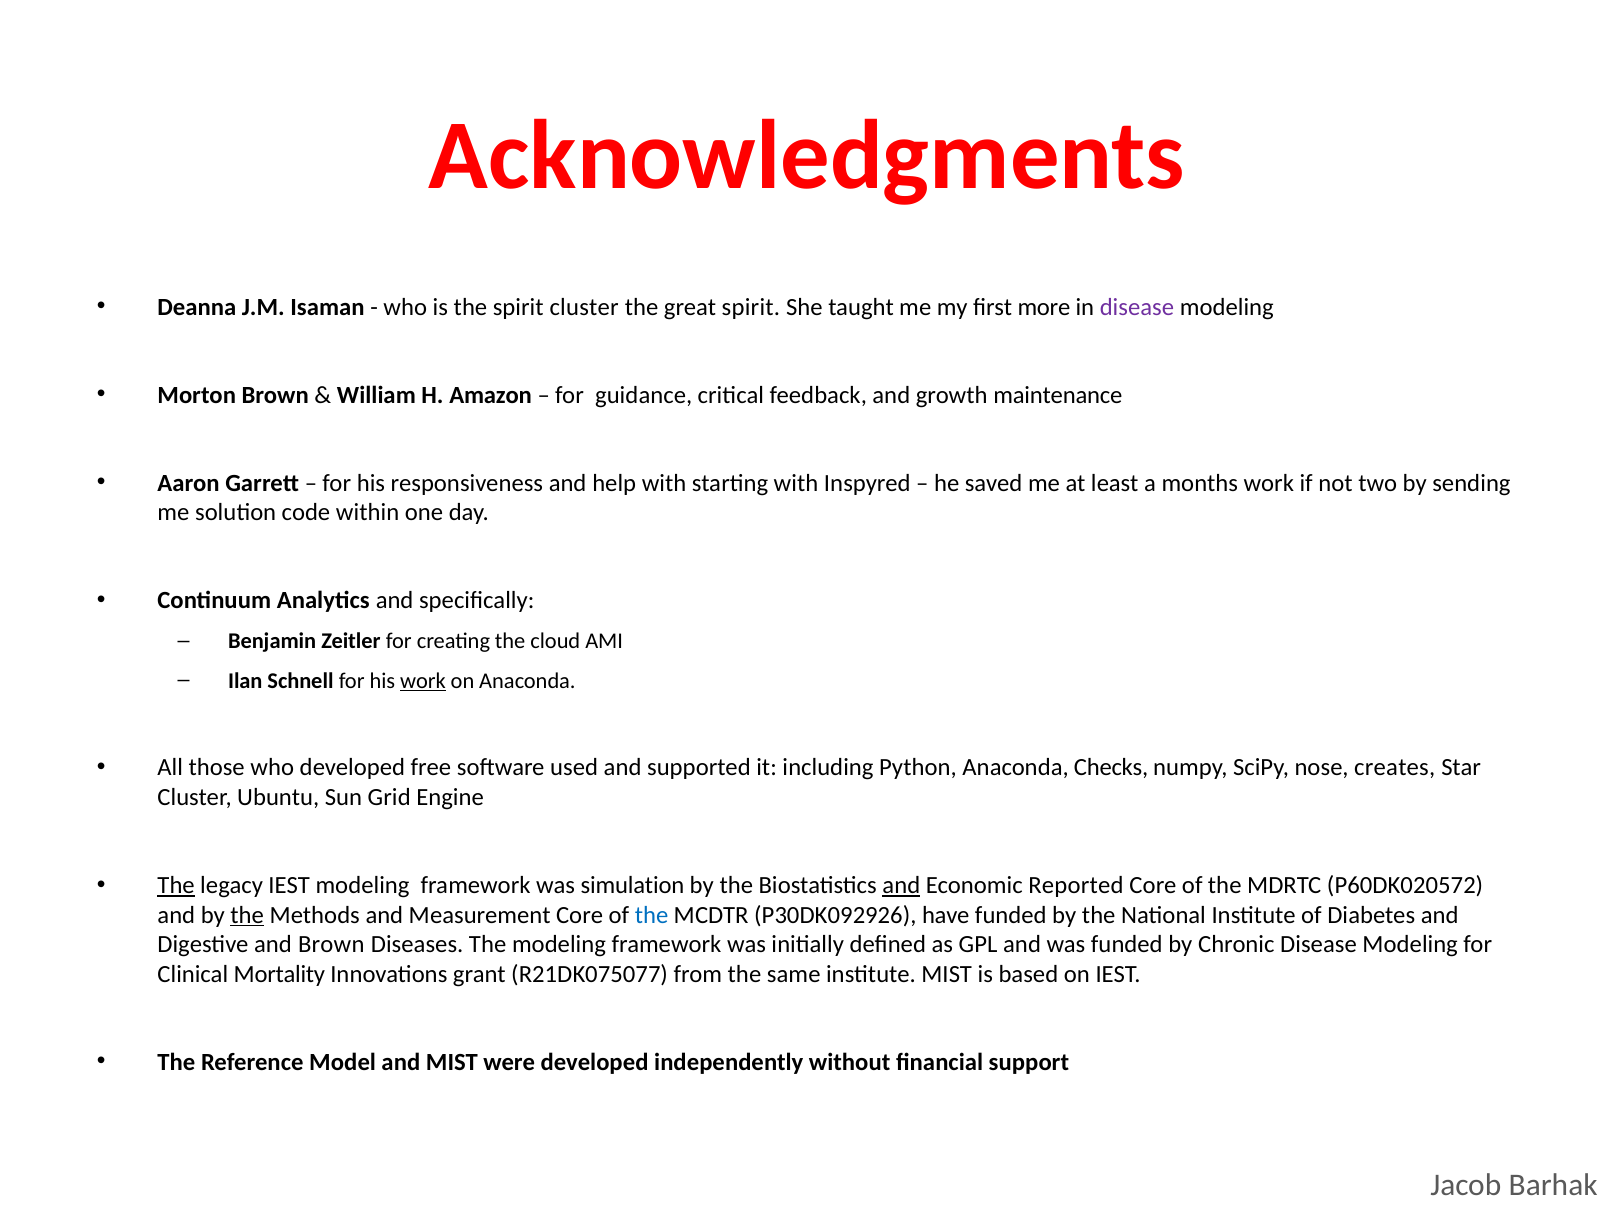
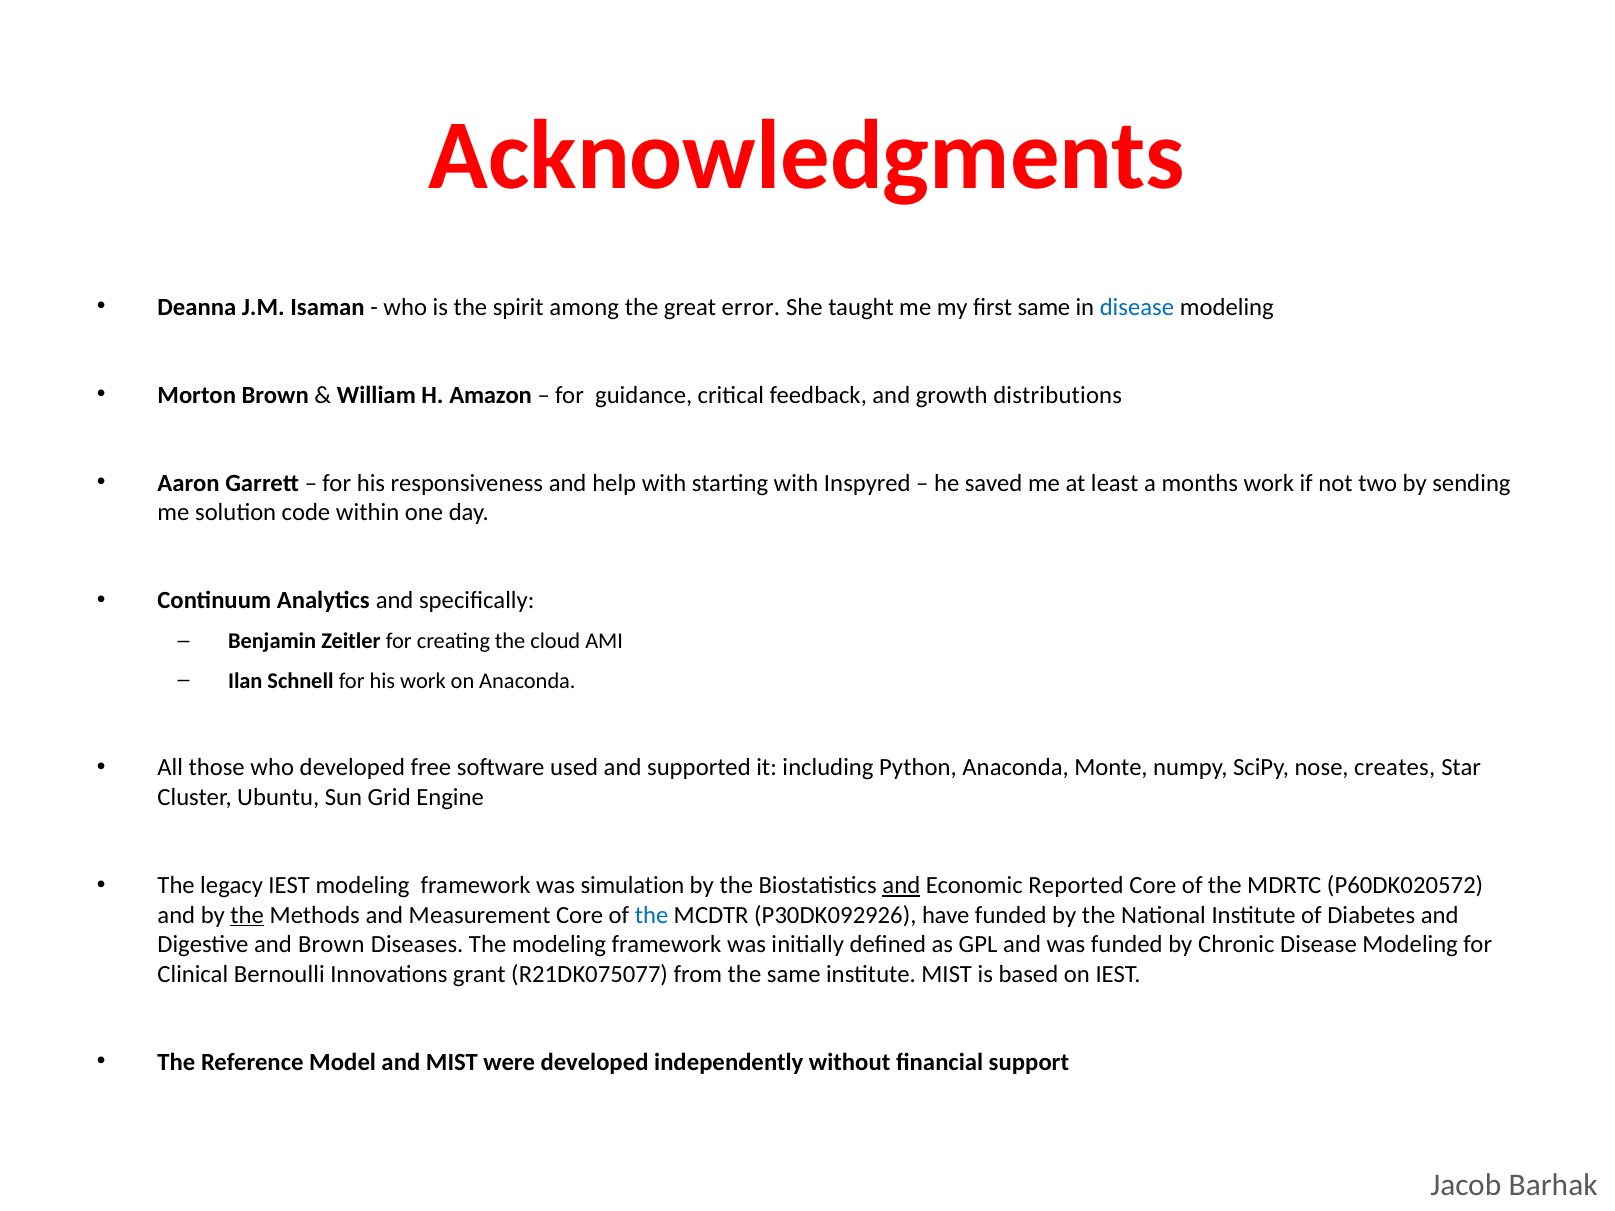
spirit cluster: cluster -> among (584, 307)
great spirit: spirit -> error (751, 307)
first more: more -> same (1044, 307)
disease colour: purple -> blue (1137, 307)
maintenance: maintenance -> distributions (1058, 395)
work underline: present -> none (423, 681)
Checks: Checks -> Monte (1111, 768)
The underline: present -> none (176, 886)
Mortality: Mortality -> Bernoulli (279, 974)
